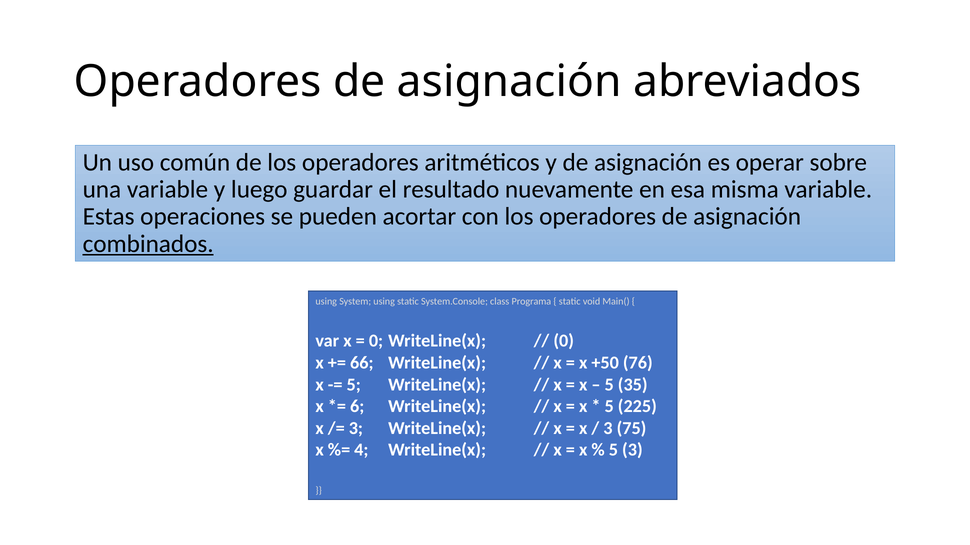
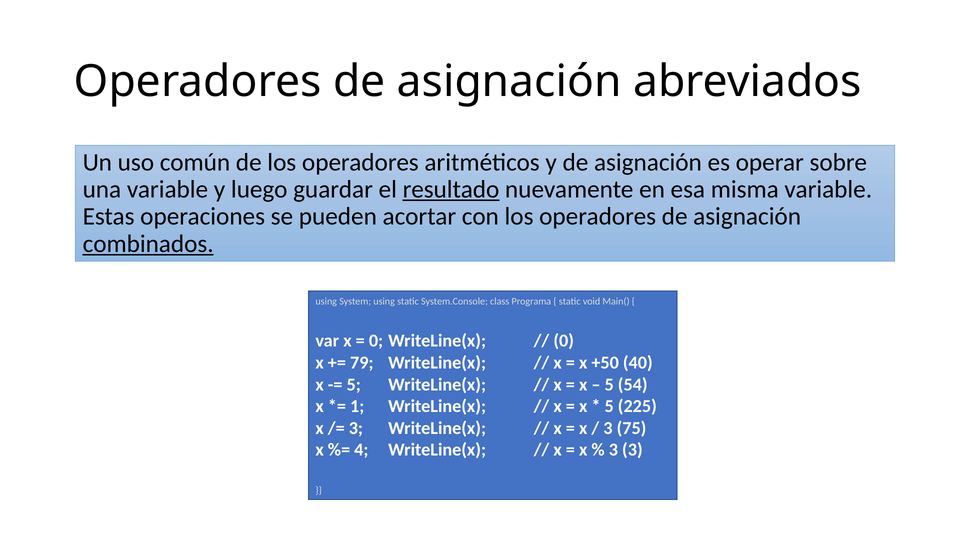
resultado underline: none -> present (451, 190)
66: 66 -> 79 (362, 363)
76: 76 -> 40 (638, 363)
35: 35 -> 54 (633, 385)
6: 6 -> 1 (357, 407)
5: 5 -> 3 (613, 450)
